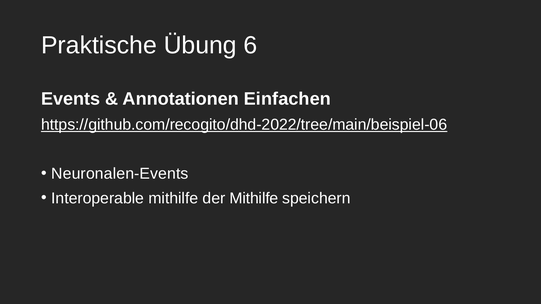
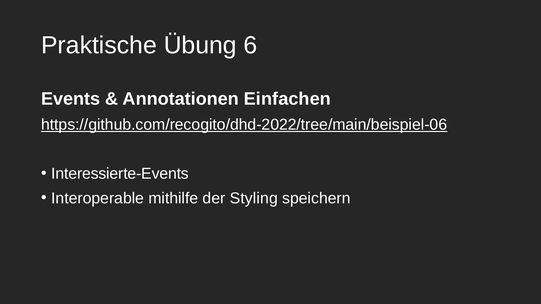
Neuronalen-Events: Neuronalen-Events -> Interessierte-Events (120, 174)
der Mithilfe: Mithilfe -> Styling (254, 198)
